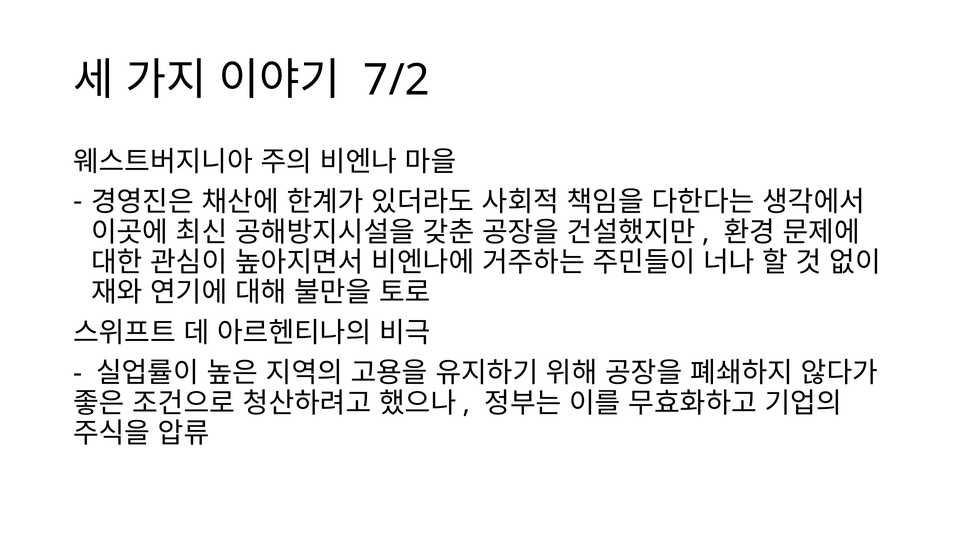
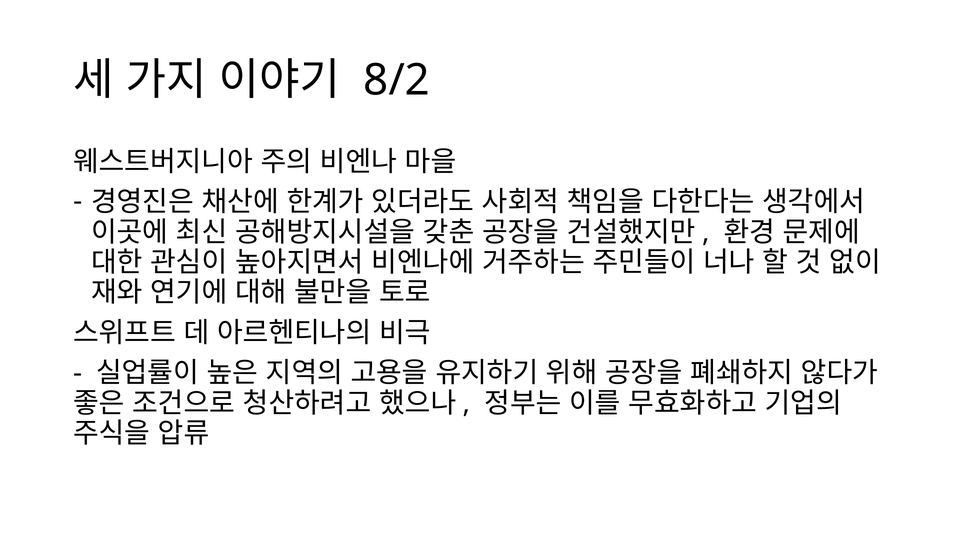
7/2: 7/2 -> 8/2 (397, 81)
